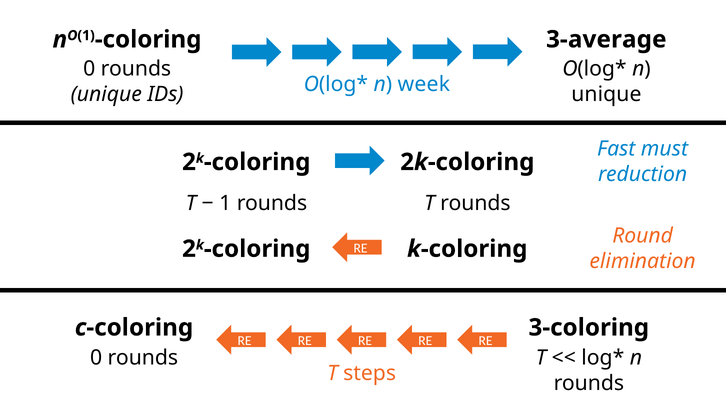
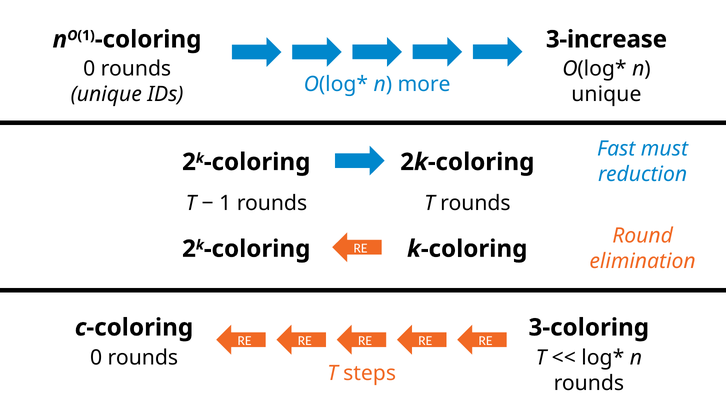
3-average: 3-average -> 3-increase (606, 39)
week: week -> more (424, 84)
